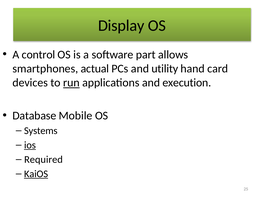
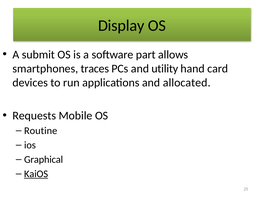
control: control -> submit (38, 55)
actual: actual -> traces (95, 69)
run underline: present -> none (71, 83)
execution: execution -> allocated (187, 83)
Database: Database -> Requests (34, 116)
Systems: Systems -> Routine (41, 131)
ios underline: present -> none (30, 145)
Required: Required -> Graphical (44, 160)
